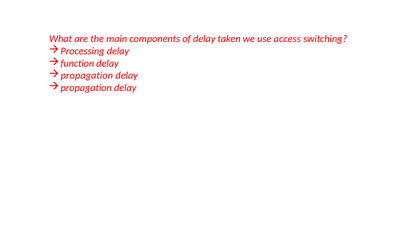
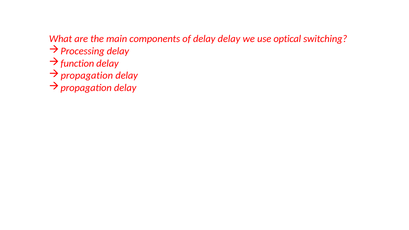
delay taken: taken -> delay (229, 39)
access: access -> optical (287, 39)
